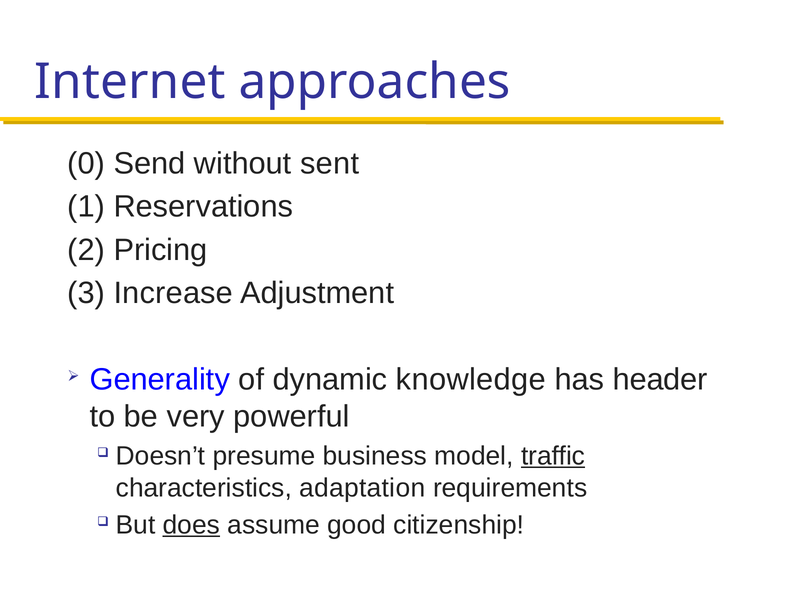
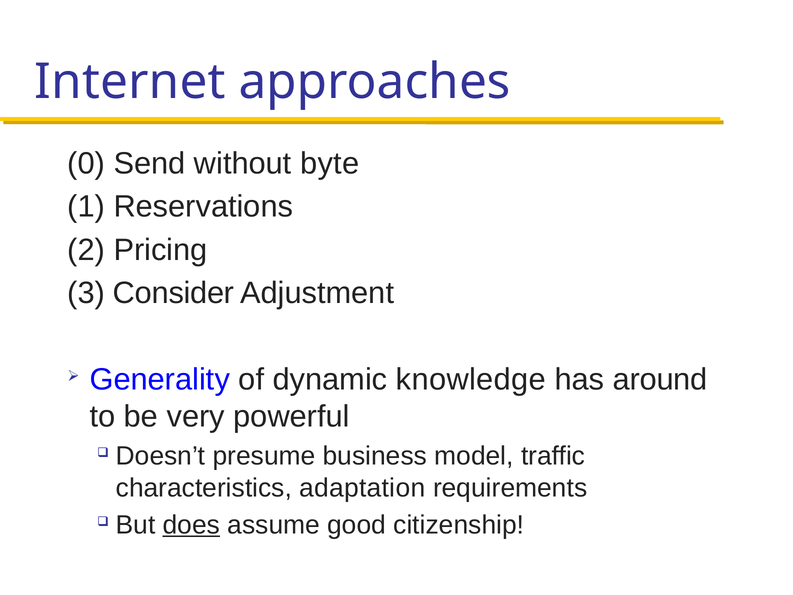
sent: sent -> byte (330, 163)
Increase: Increase -> Consider (174, 293)
header: header -> around (660, 379)
traffic underline: present -> none (553, 456)
